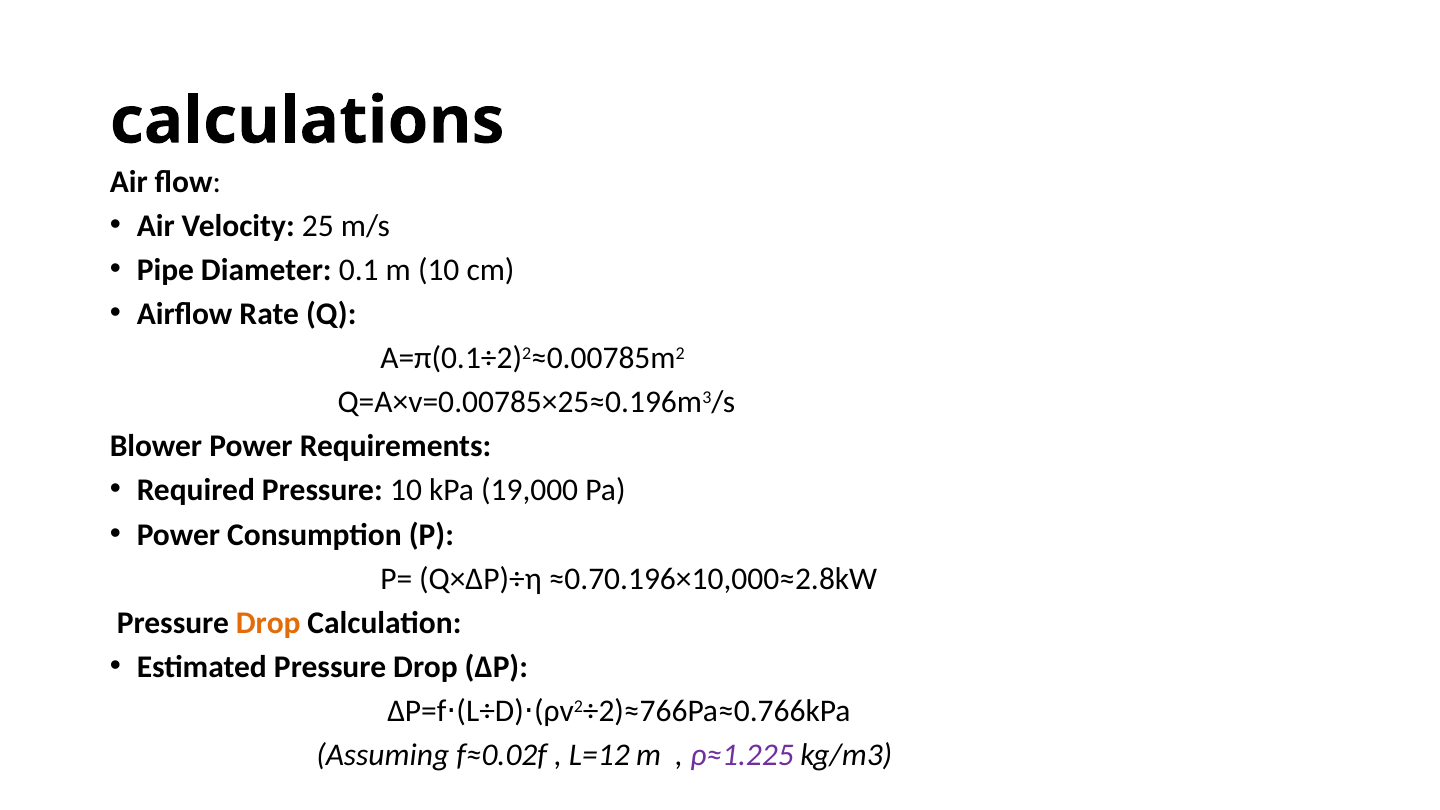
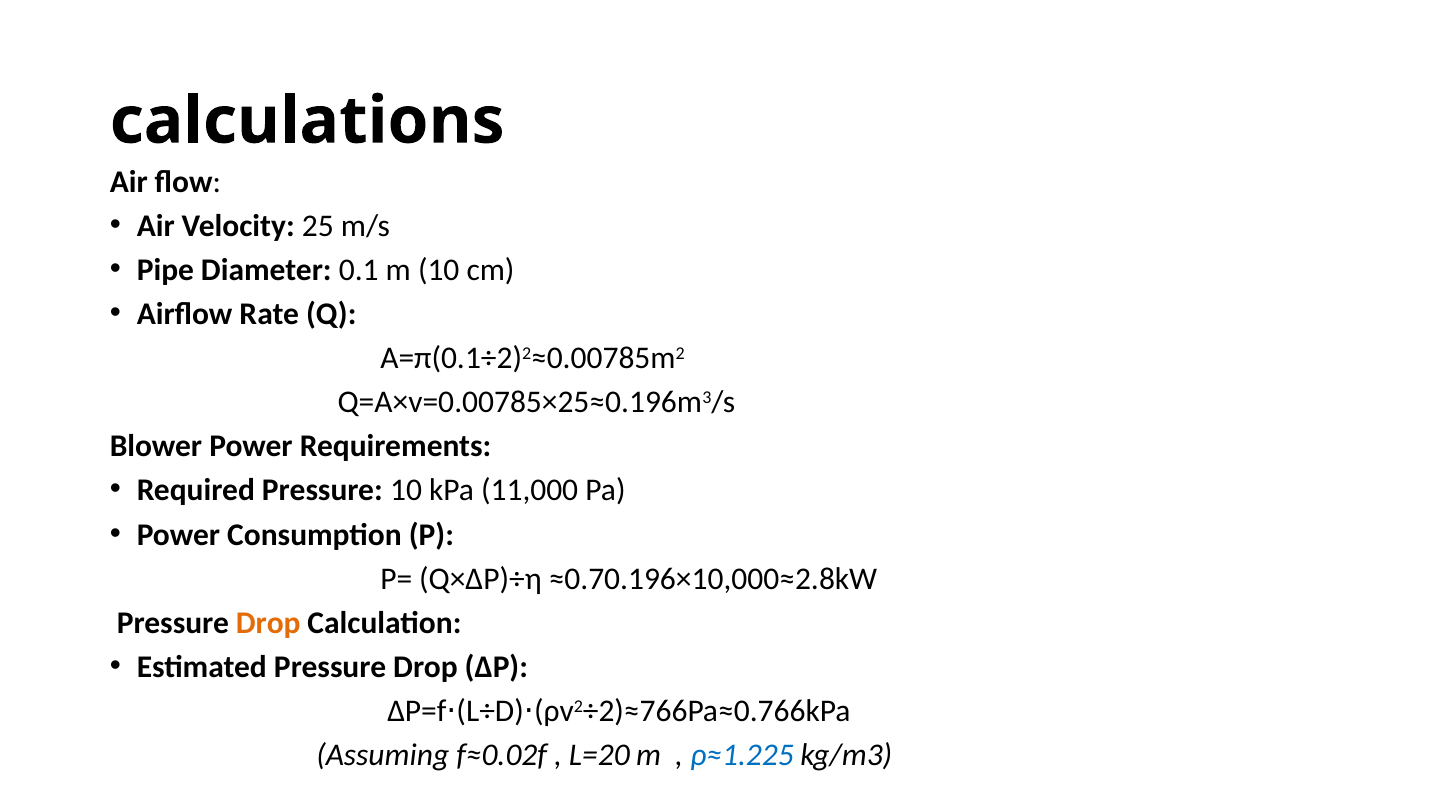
19,000: 19,000 -> 11,000 (530, 491)
L=12: L=12 -> L=20 (599, 755)
ρ≈1.225 colour: purple -> blue (742, 755)
